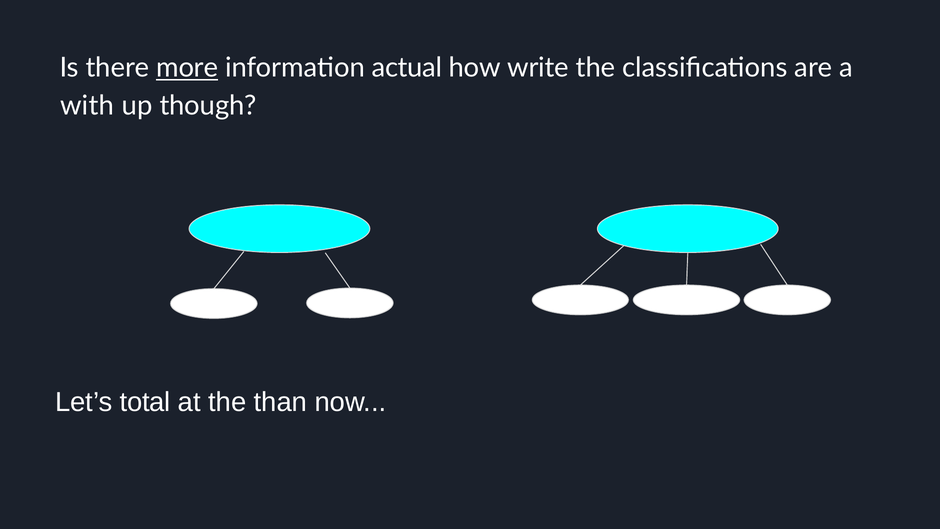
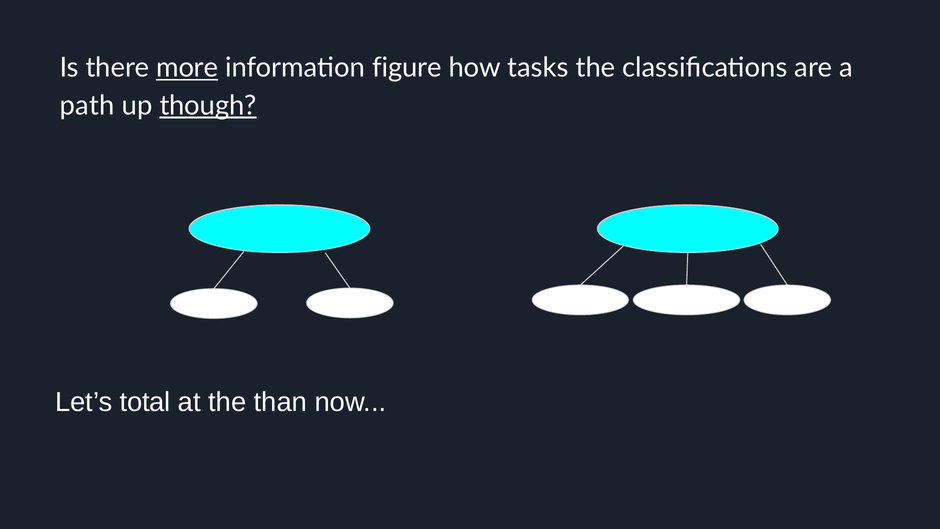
actual: actual -> figure (407, 68)
write: write -> tasks (538, 68)
with: with -> path (87, 106)
though underline: none -> present (208, 106)
